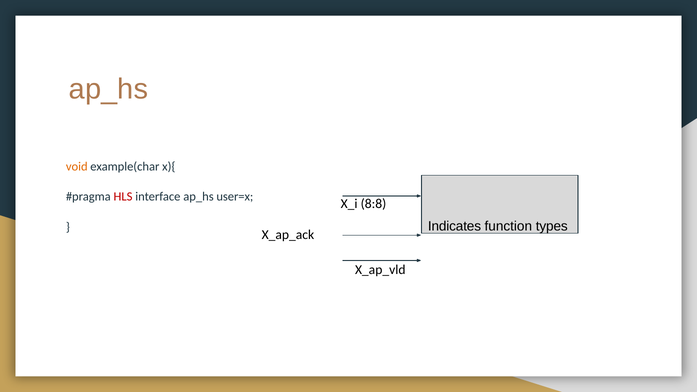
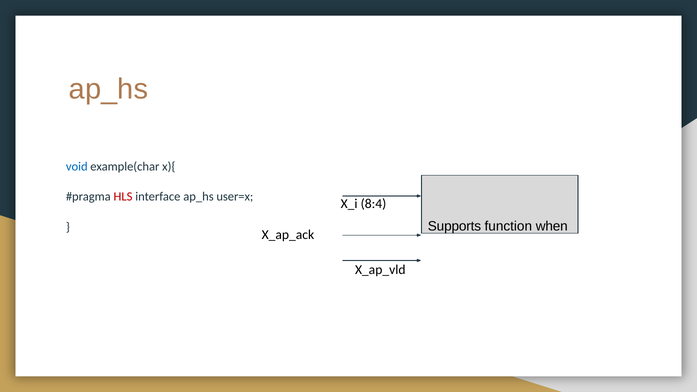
void colour: orange -> blue (77, 167)
8:8: 8:8 -> 8:4 (373, 204)
Indicates: Indicates -> Supports (454, 226)
types: types -> when (552, 226)
